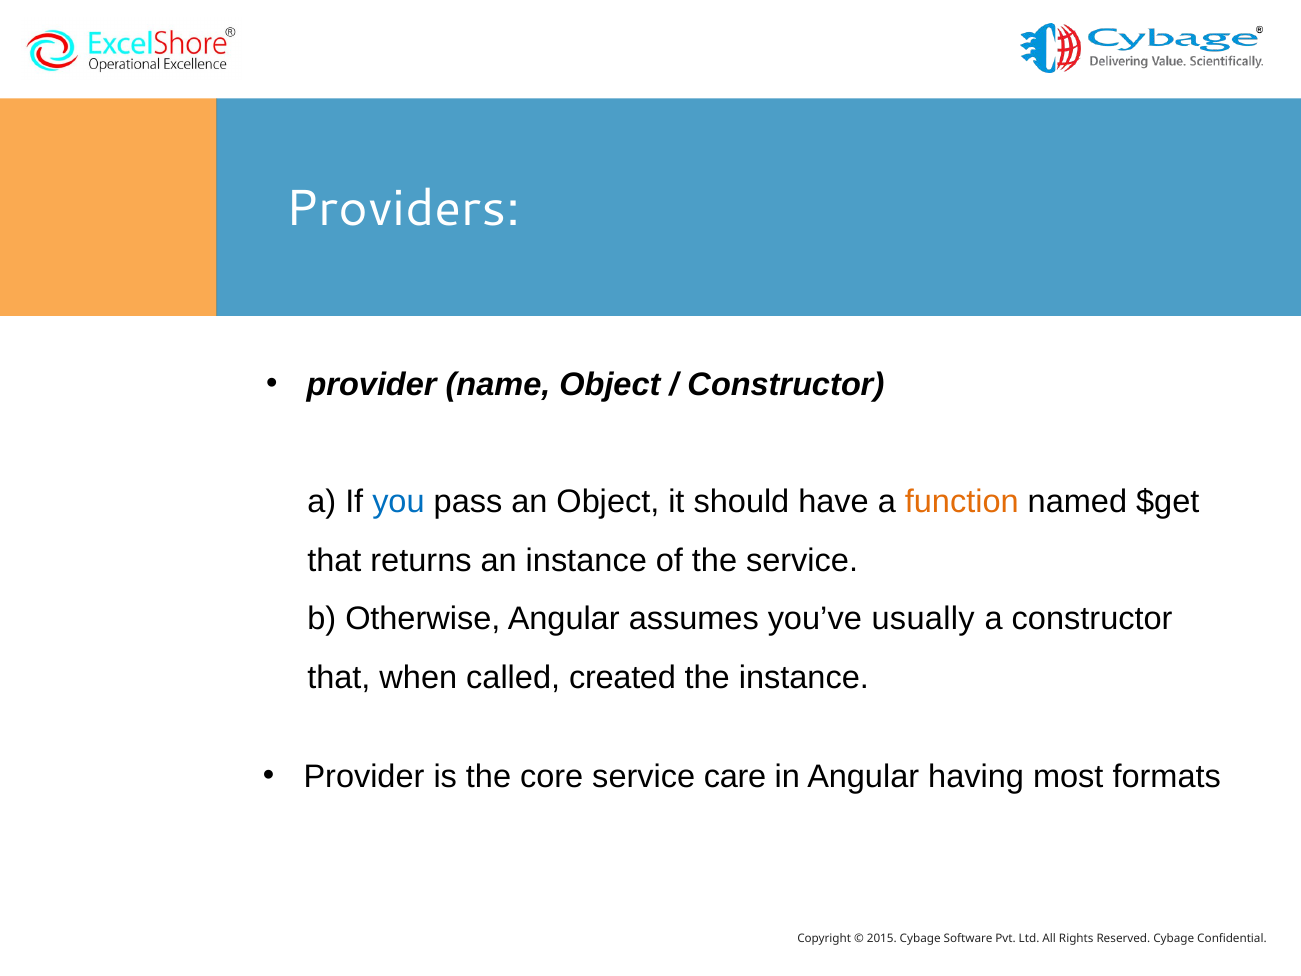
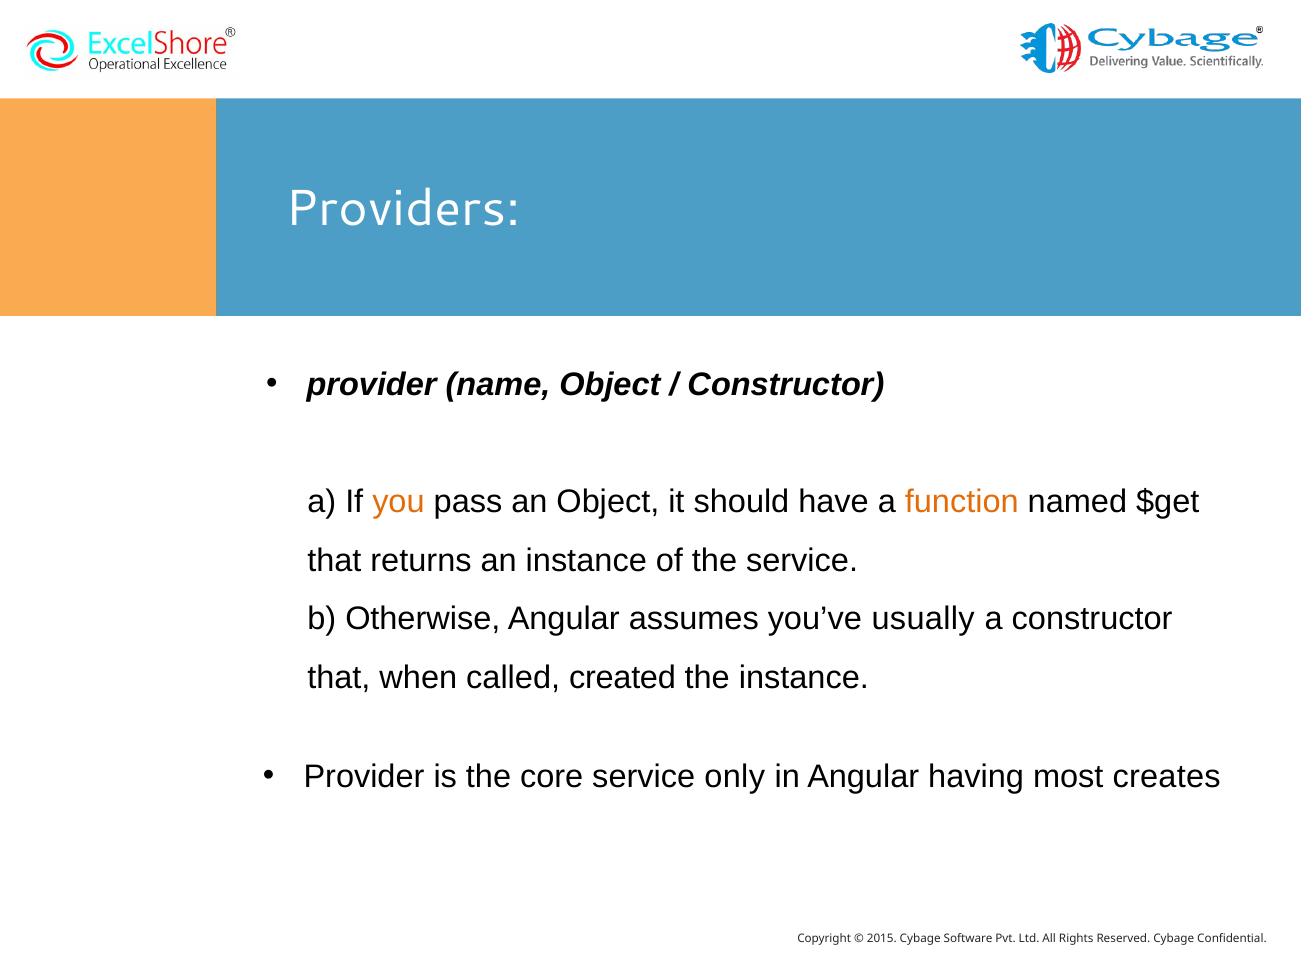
you colour: blue -> orange (398, 502)
care: care -> only (735, 776)
formats: formats -> creates (1167, 776)
